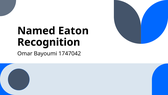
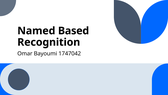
Eaton: Eaton -> Based (74, 31)
